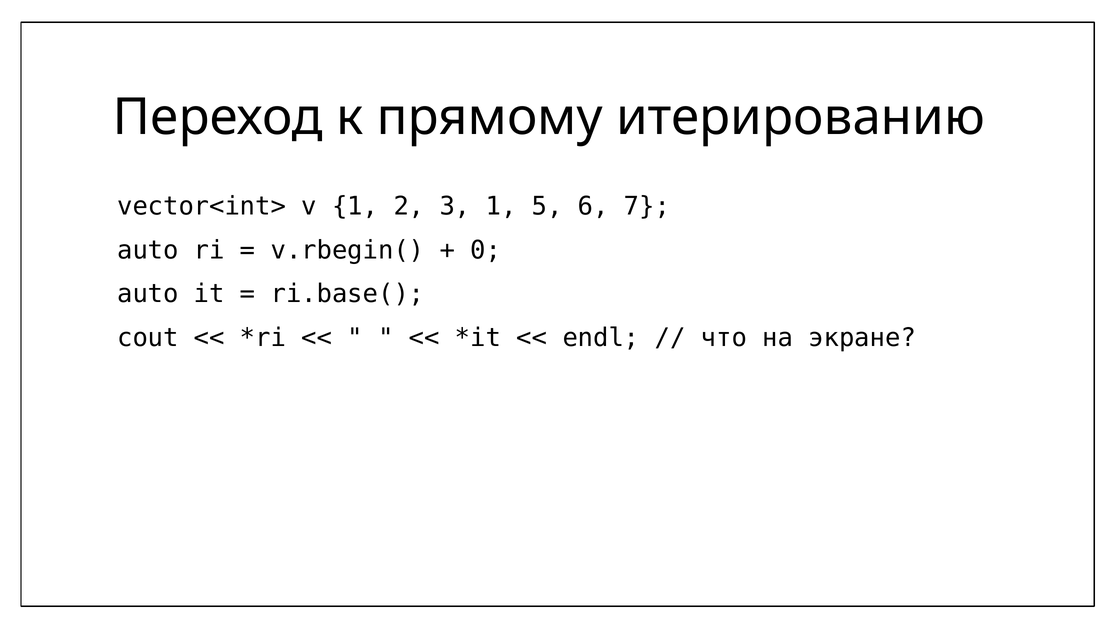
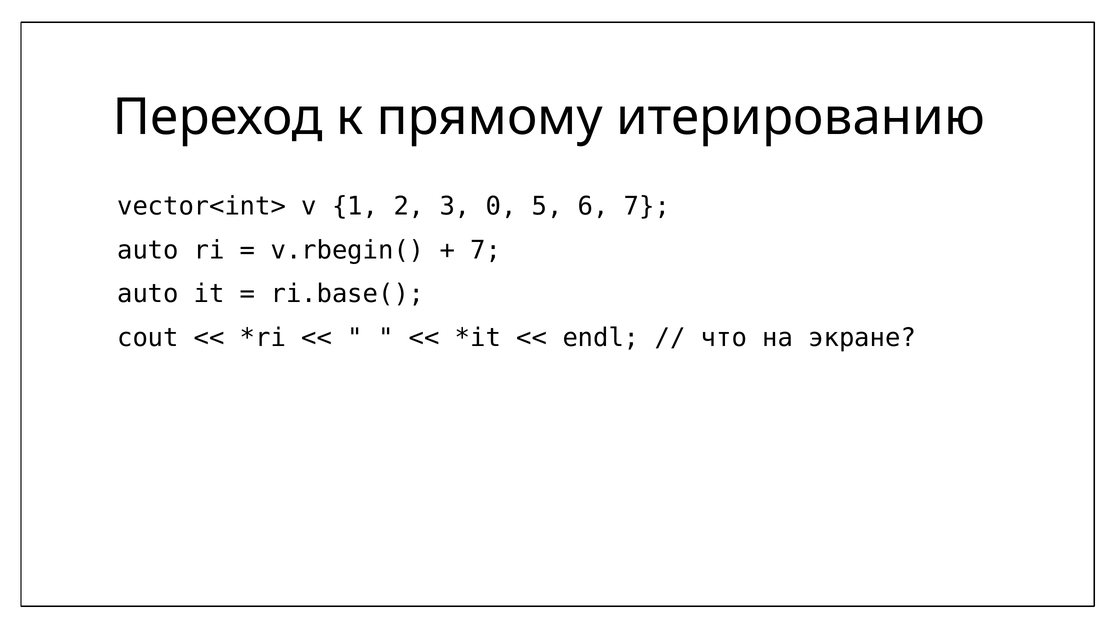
3 1: 1 -> 0 (501, 206)
0: 0 -> 7 (486, 250)
